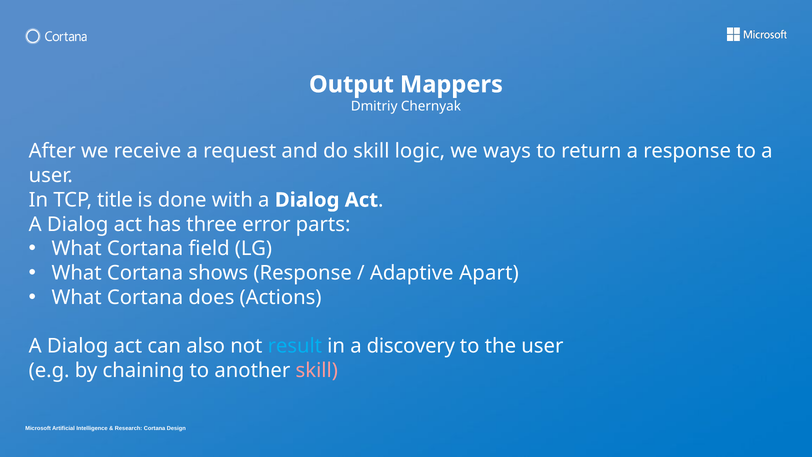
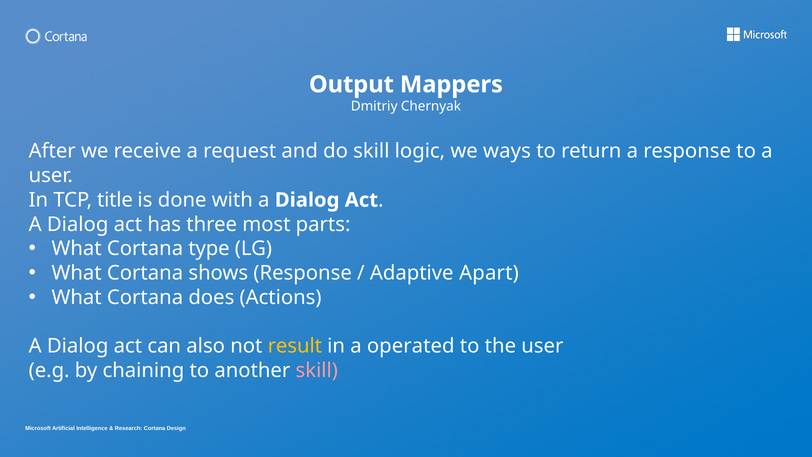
error: error -> most (266, 224)
field: field -> type (209, 249)
result colour: light blue -> yellow (295, 346)
discovery: discovery -> operated (411, 346)
